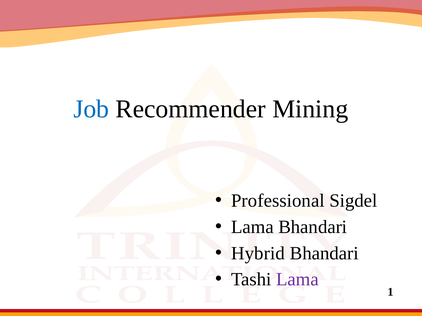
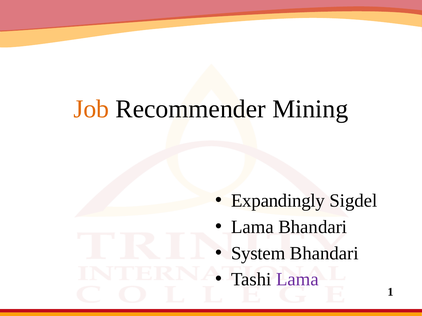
Job colour: blue -> orange (91, 109)
Professional: Professional -> Expandingly (278, 201)
Hybrid: Hybrid -> System (258, 254)
